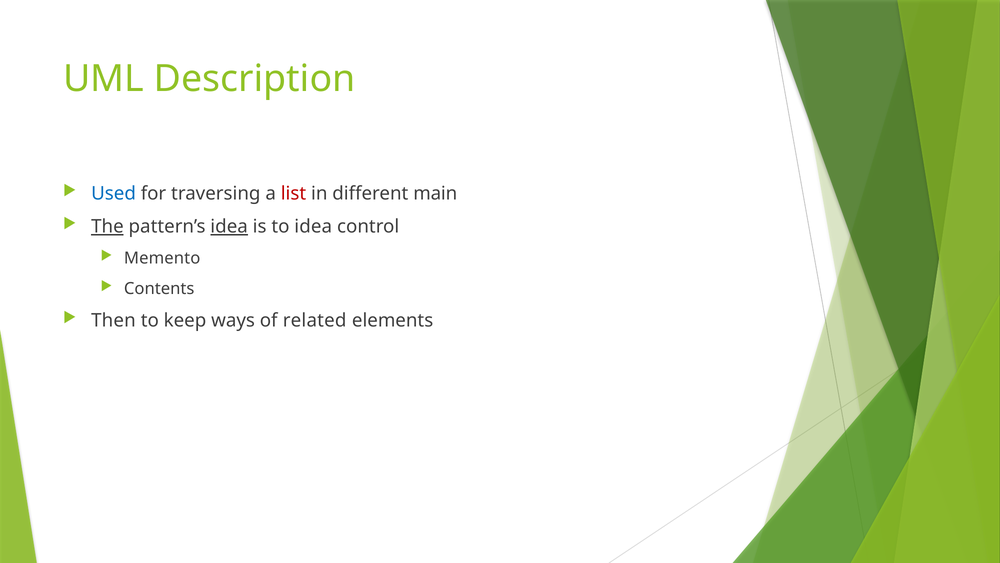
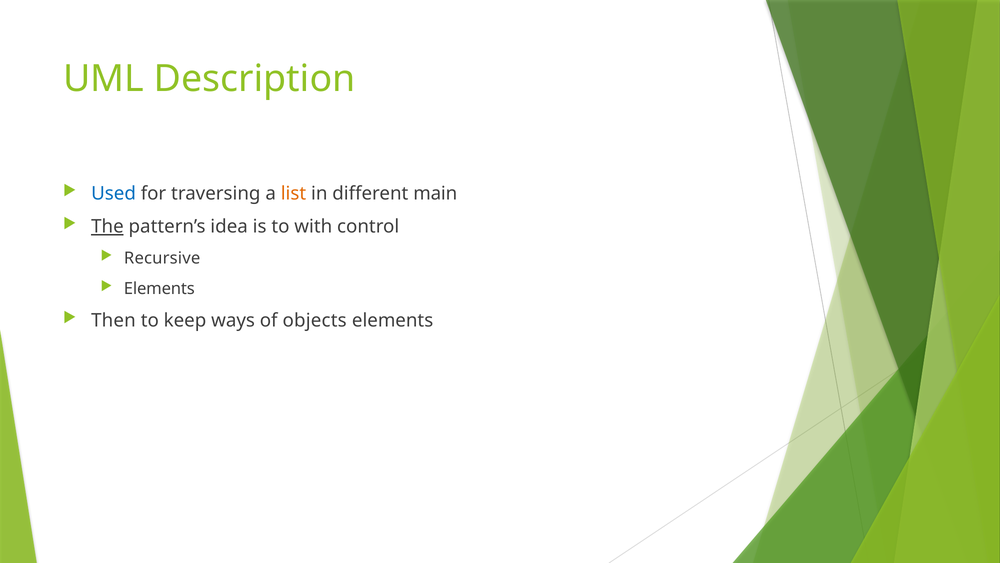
list colour: red -> orange (293, 194)
idea underline: present -> none (229, 226)
to idea: idea -> with (313, 226)
Memento: Memento -> Recursive (162, 258)
Contents: Contents -> Elements (159, 288)
related: related -> objects (315, 320)
